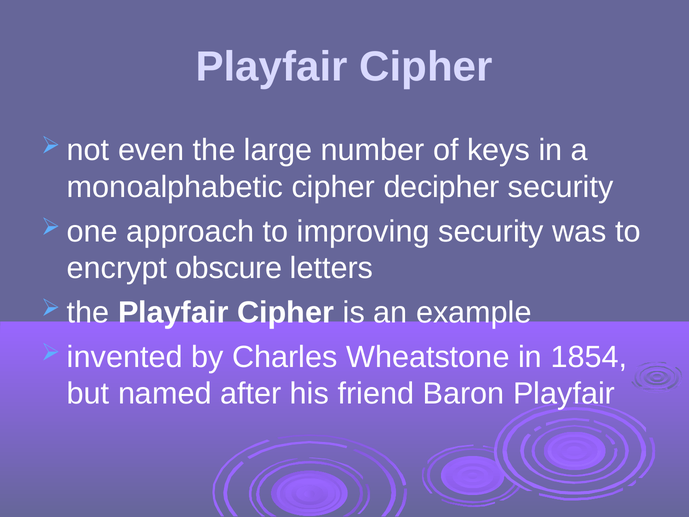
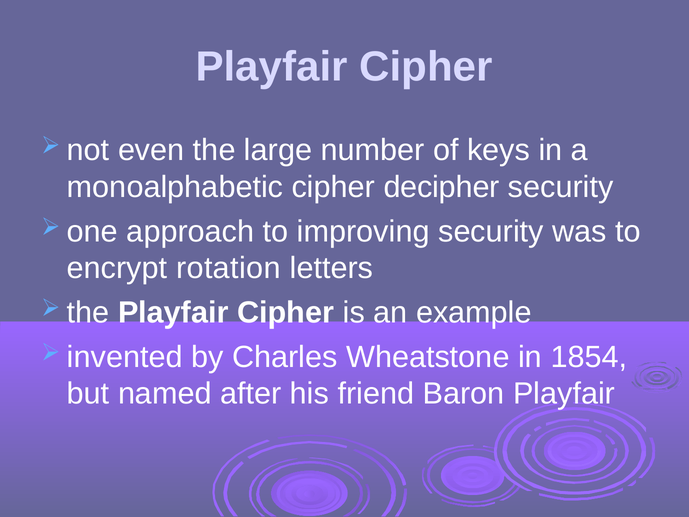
obscure: obscure -> rotation (228, 268)
